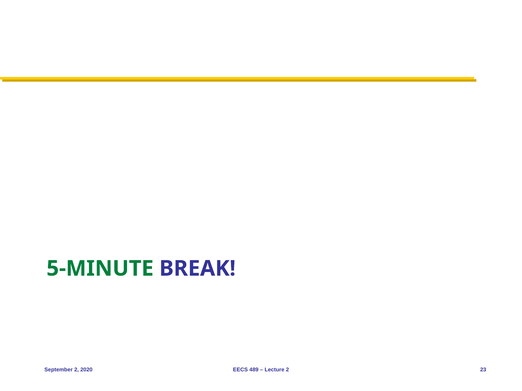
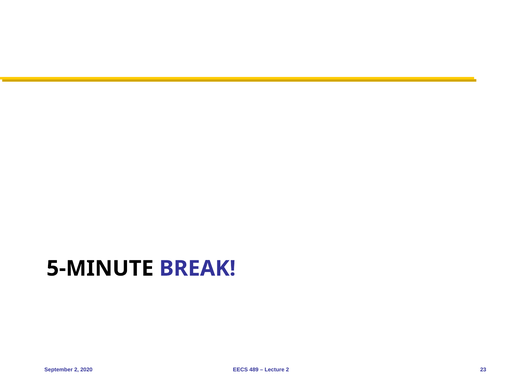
5-MINUTE colour: green -> black (100, 269)
